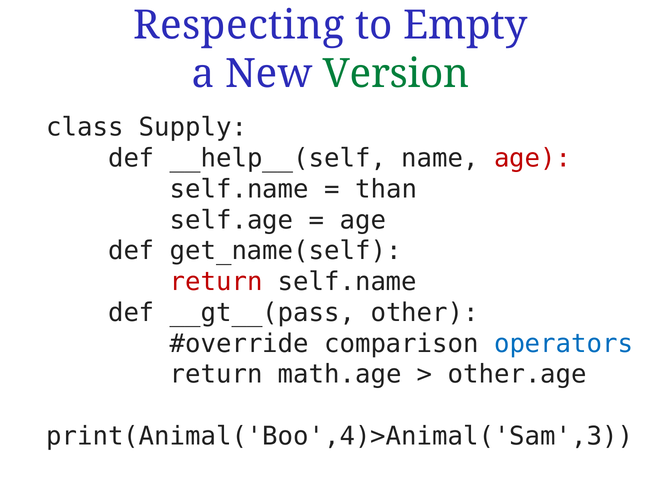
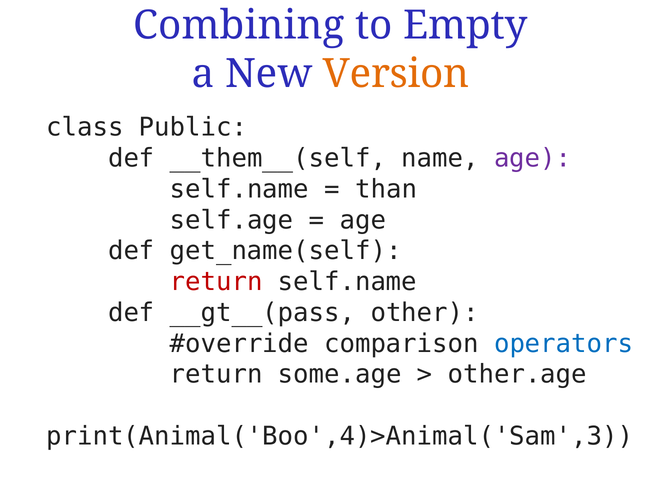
Respecting: Respecting -> Combining (239, 25)
Version colour: green -> orange (396, 74)
Supply: Supply -> Public (193, 127)
__help__(self: __help__(self -> __them__(self (278, 158)
age colour: red -> purple (533, 158)
math.age: math.age -> some.age (340, 374)
